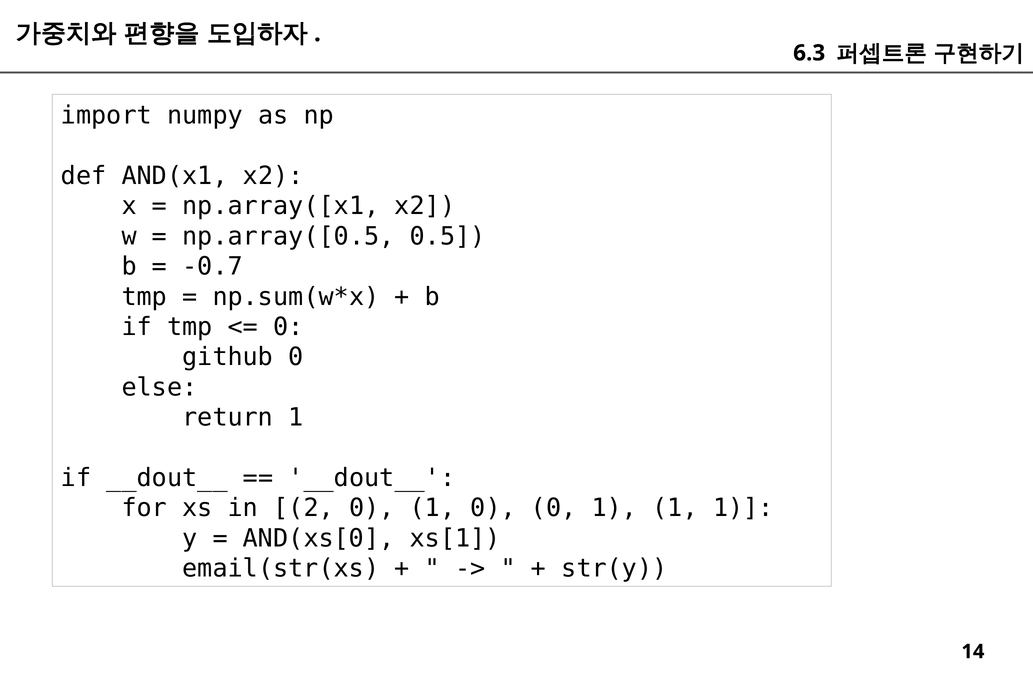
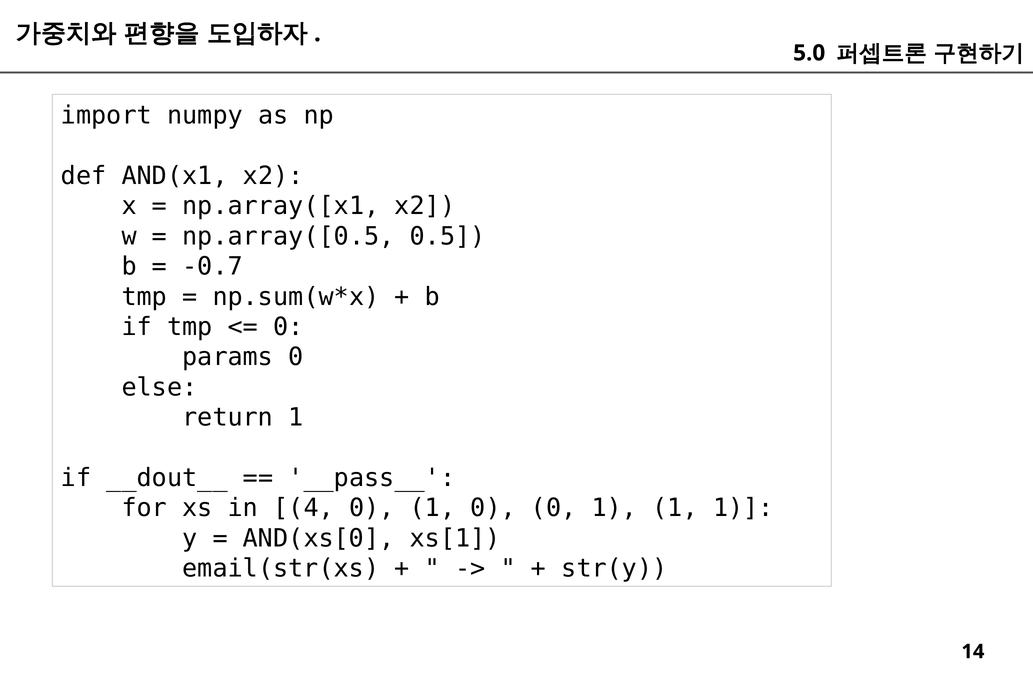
6.3: 6.3 -> 5.0 (809, 53)
github: github -> params (228, 357)
__dout__: __dout__ -> __pass__ (372, 478)
2: 2 -> 4 (304, 508)
